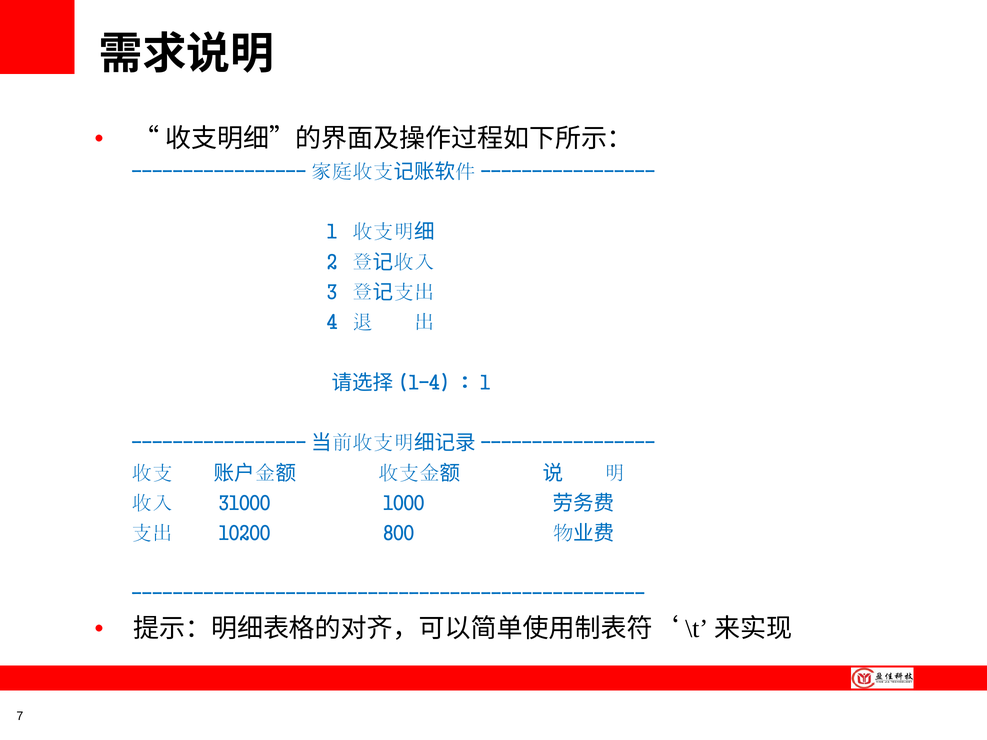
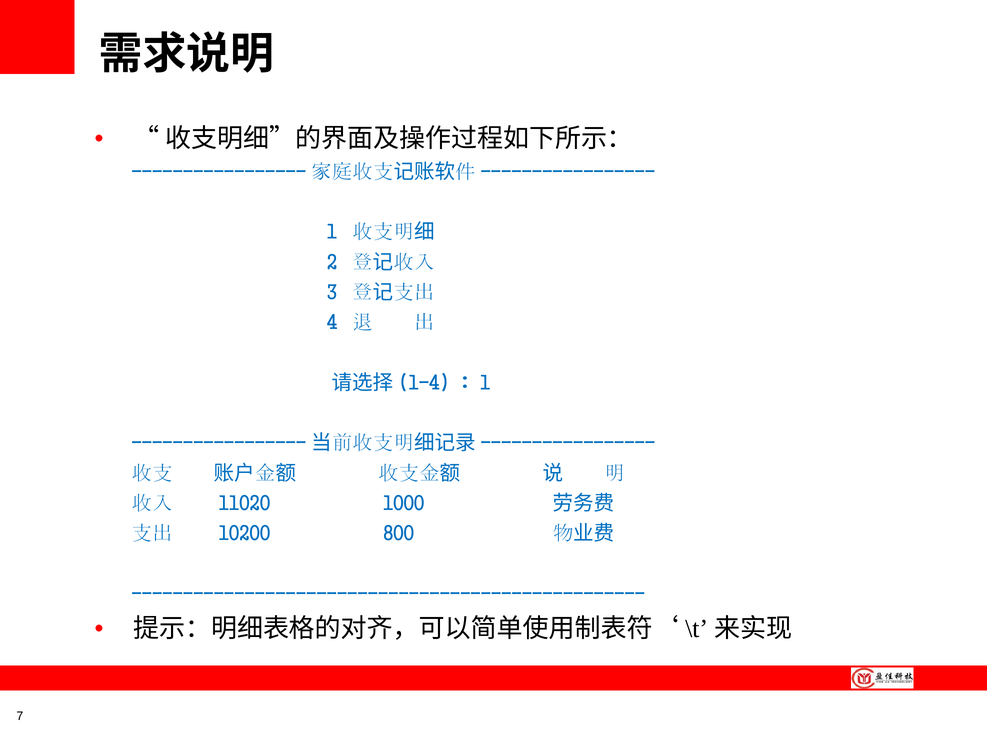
31000: 31000 -> 11020 (244, 504)
